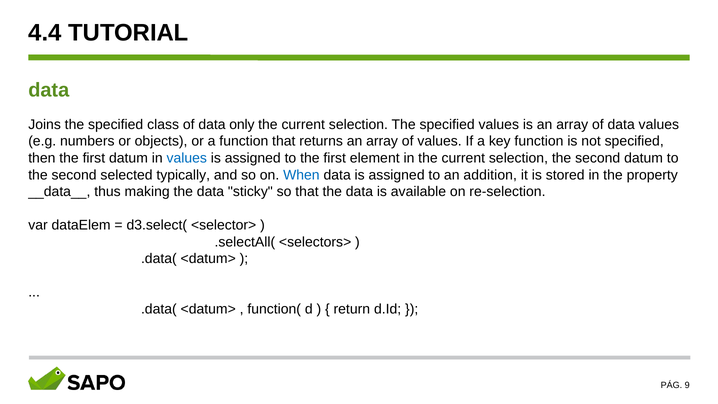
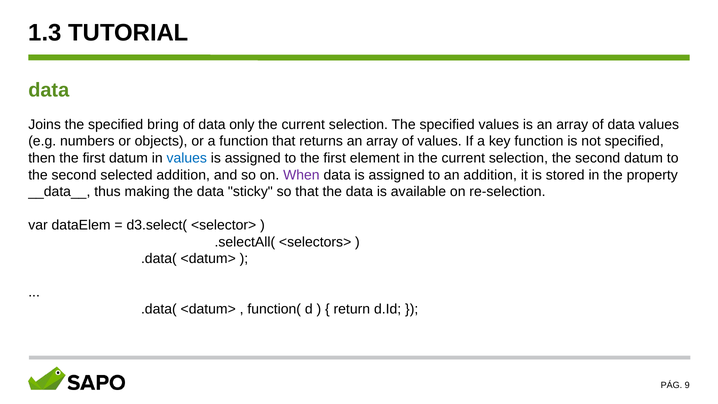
4.4: 4.4 -> 1.3 (45, 33)
class: class -> bring (163, 125)
selected typically: typically -> addition (183, 175)
When colour: blue -> purple (301, 175)
